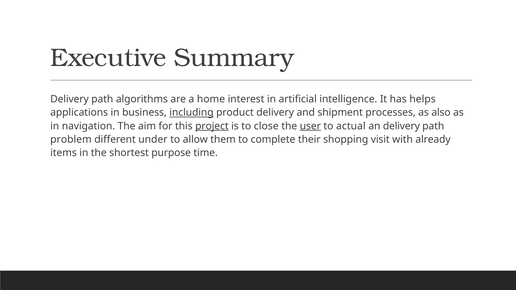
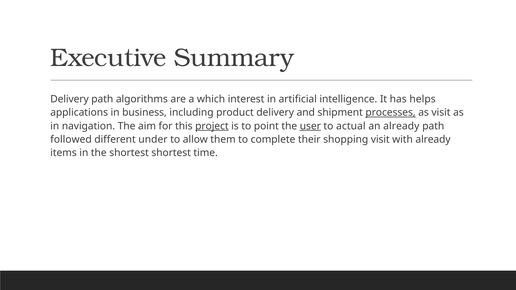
home: home -> which (211, 99)
including underline: present -> none (191, 113)
processes underline: none -> present (391, 113)
as also: also -> visit (441, 113)
close: close -> point (266, 126)
an delivery: delivery -> already (401, 126)
problem: problem -> followed (71, 140)
shortest purpose: purpose -> shortest (171, 153)
